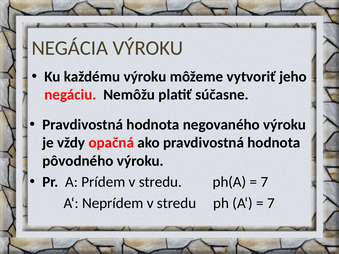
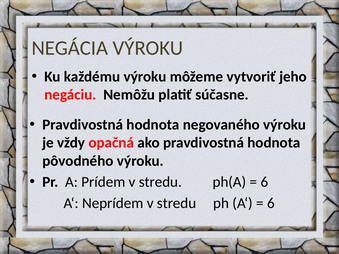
7: 7 -> 6 (264, 182)
7: 7 -> 6 (271, 203)
